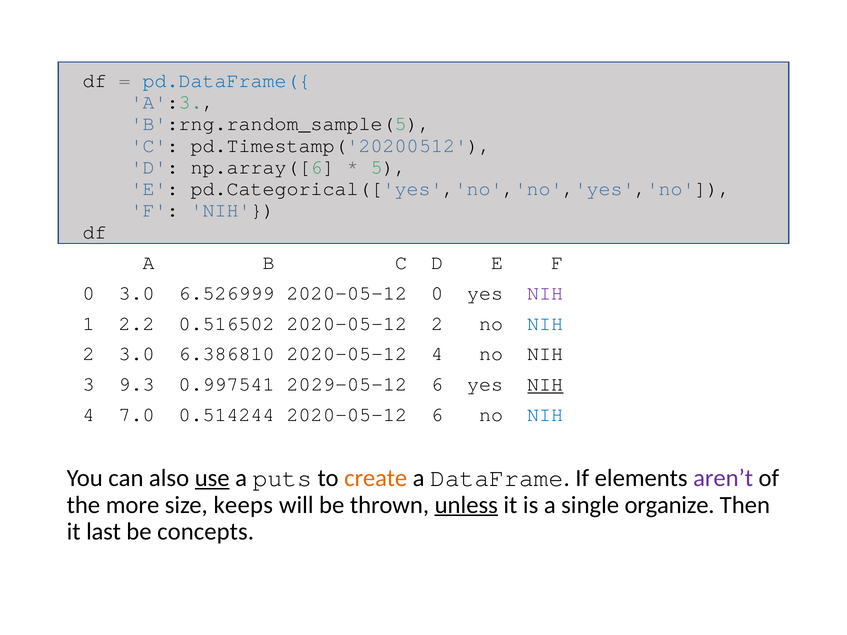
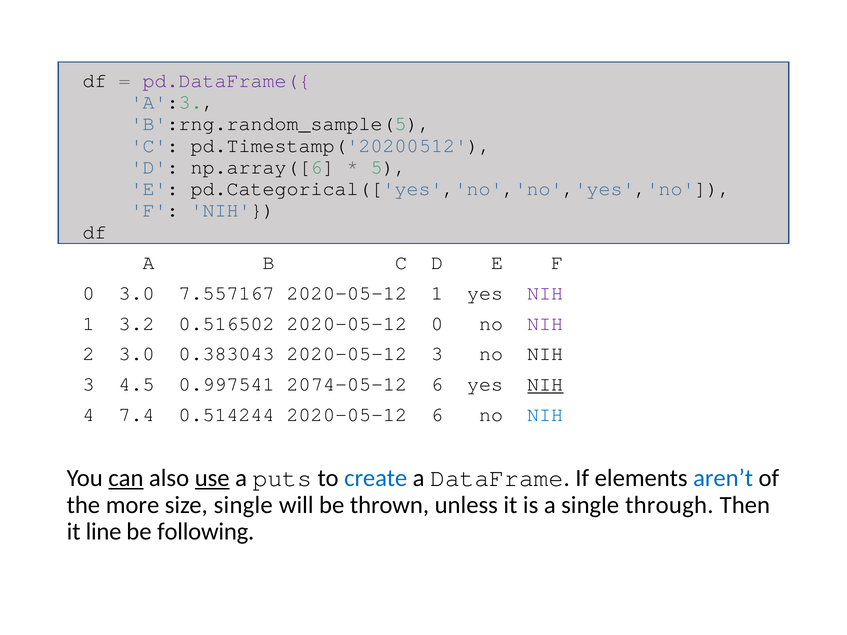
pd.DataFrame({ colour: blue -> purple (227, 81)
6.526999: 6.526999 -> 7.557167 (227, 293)
2020-05-12 0: 0 -> 1 (437, 293)
2.2: 2.2 -> 3.2 (137, 324)
2020-05-12 2: 2 -> 0 (437, 324)
NIH colour: blue -> purple (545, 324)
6.386810: 6.386810 -> 0.383043 (227, 354)
2020-05-12 4: 4 -> 3 (437, 354)
9.3: 9.3 -> 4.5 (137, 384)
2029-05-12: 2029-05-12 -> 2074-05-12 (347, 384)
7.0: 7.0 -> 7.4 (137, 415)
can underline: none -> present (126, 478)
create colour: orange -> blue (376, 478)
aren’t colour: purple -> blue (723, 478)
size keeps: keeps -> single (243, 505)
unless underline: present -> none (466, 505)
organize: organize -> through (669, 505)
last: last -> line (104, 532)
concepts: concepts -> following (206, 532)
